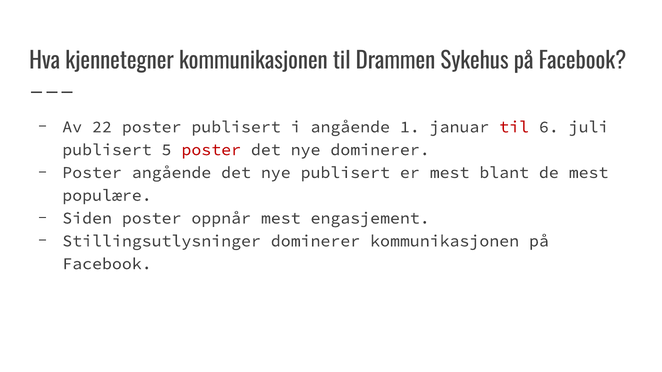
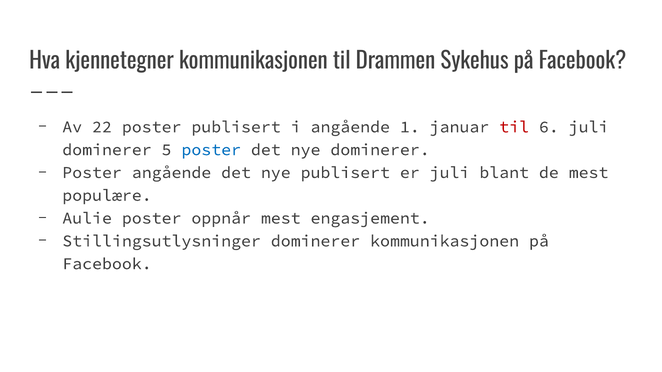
publisert: publisert -> dominerer (107, 150)
poster colour: red -> blue (211, 150)
er mest: mest -> juli (450, 173)
Siden: Siden -> Aulie (87, 218)
